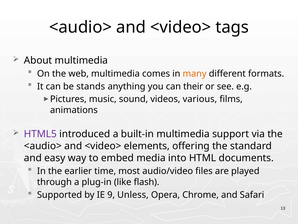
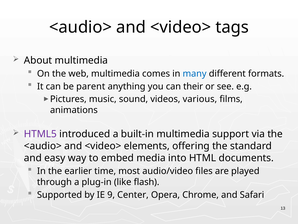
many colour: orange -> blue (195, 73)
stands: stands -> parent (91, 86)
Unless: Unless -> Center (133, 194)
